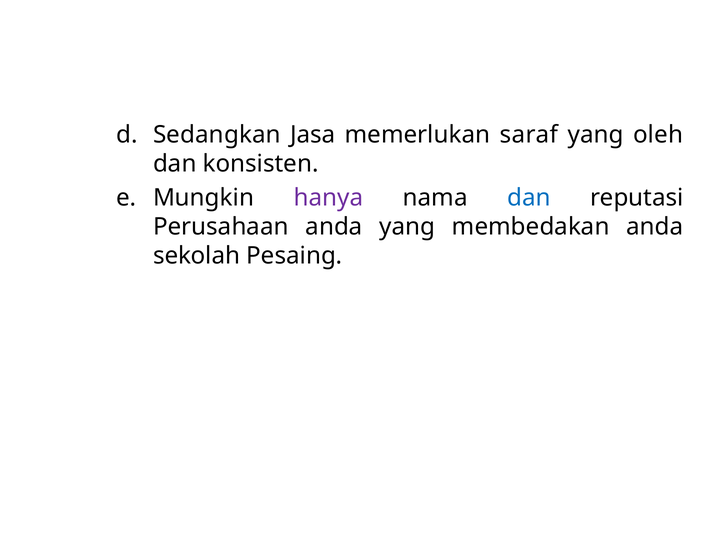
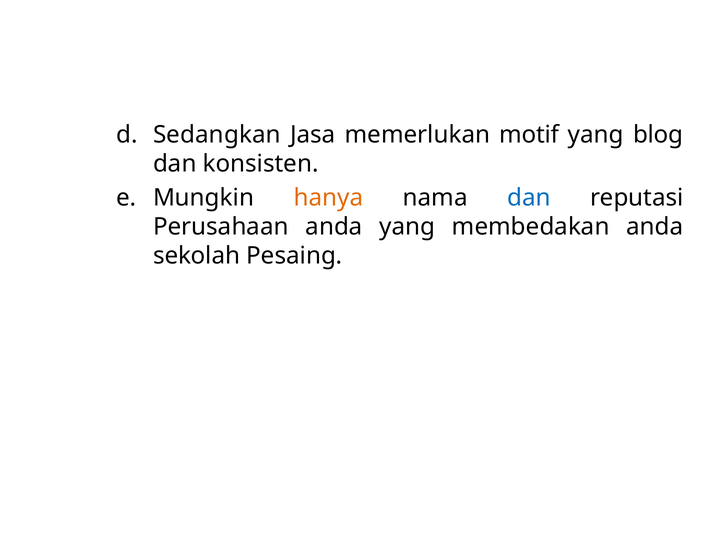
saraf: saraf -> motif (529, 135)
oleh: oleh -> blog (658, 135)
hanya colour: purple -> orange (328, 198)
